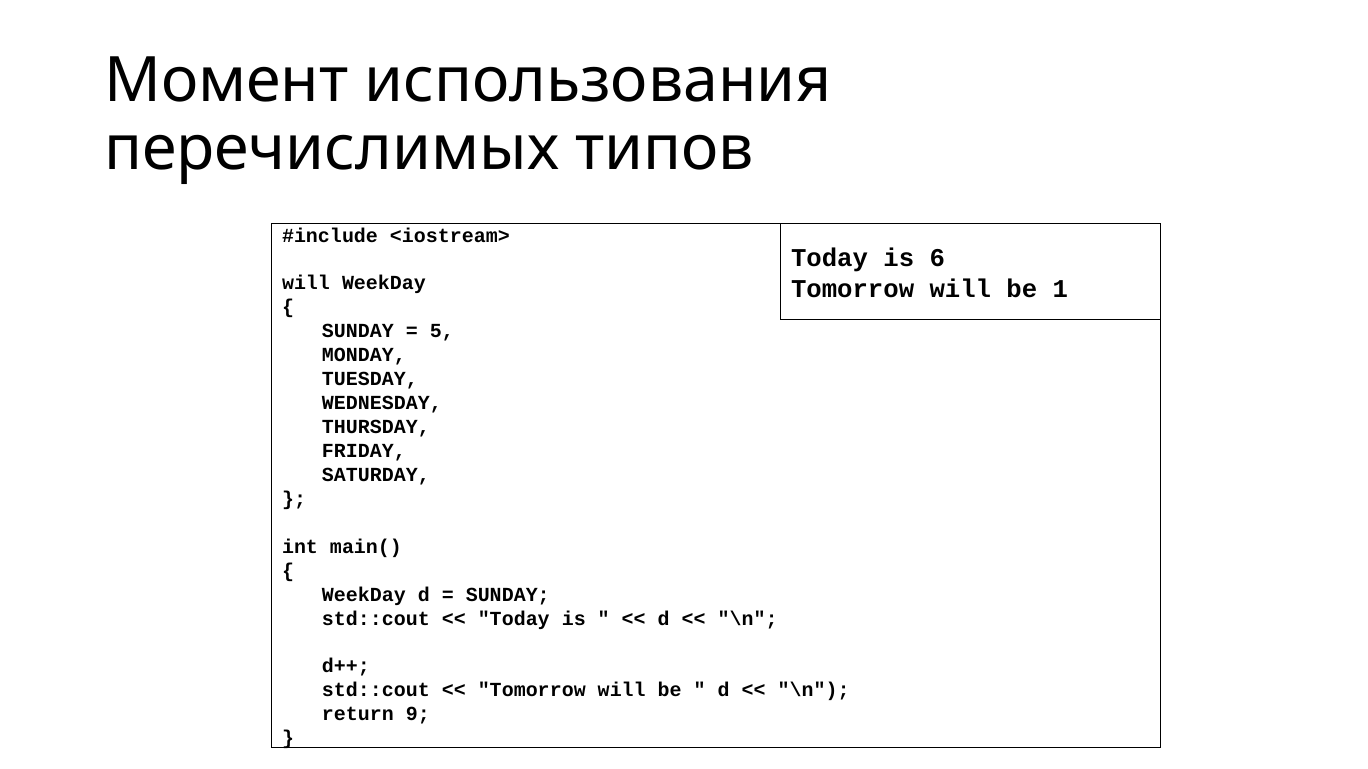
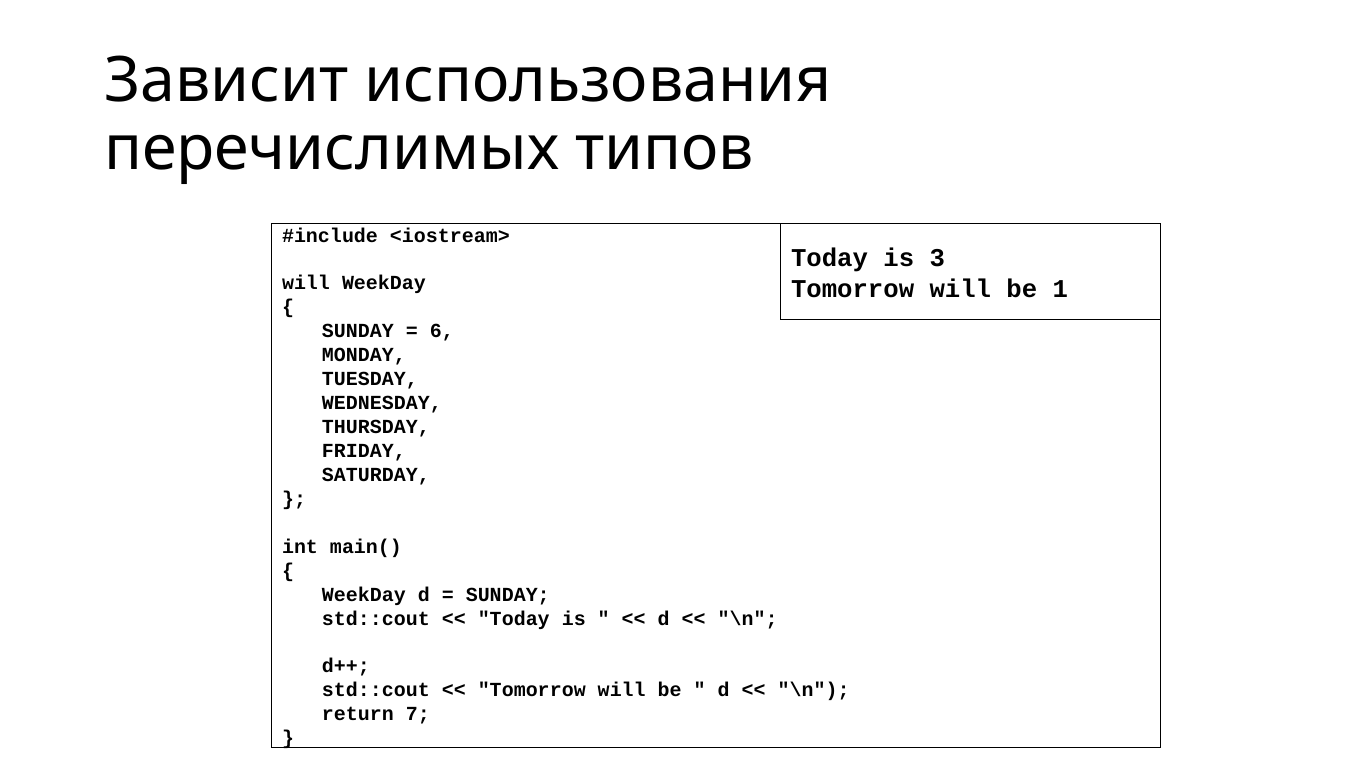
Момент: Момент -> Зависит (226, 81)
6: 6 -> 3 (937, 258)
5: 5 -> 6 (442, 331)
9: 9 -> 7 (418, 715)
